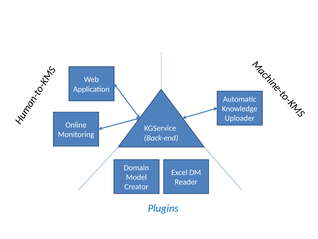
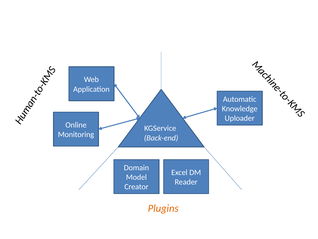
Plugins colour: blue -> orange (163, 208)
